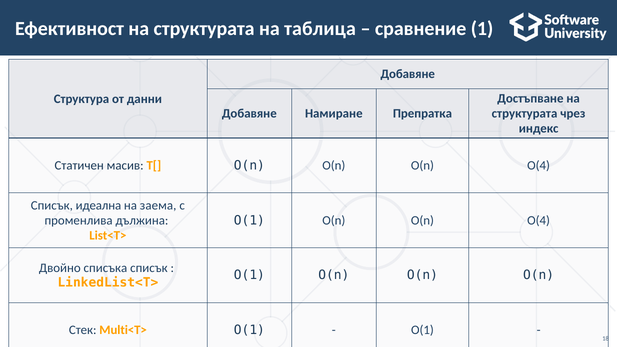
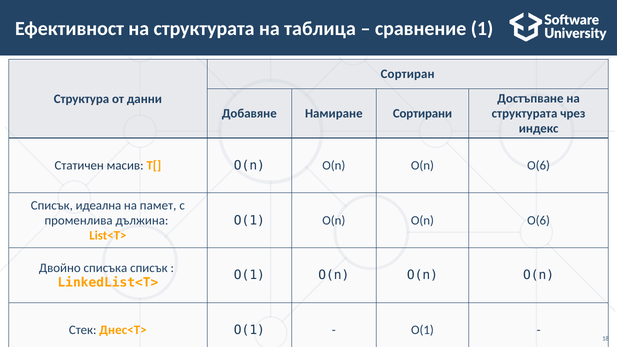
Добавяне: Добавяне -> Сортиран (408, 74)
Препратка: Препратка -> Сортирани (423, 114)
O(n O(n O(n O(4: O(4 -> O(6 (539, 166)
заема: заема -> памет (158, 206)
O(1 O(n O(n O(4: O(4 -> O(6 (539, 221)
Multi<T>: Multi<T> -> Днес<T> (123, 330)
